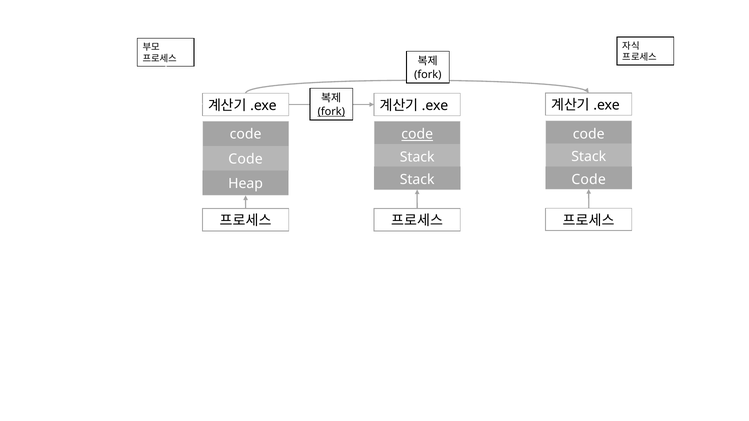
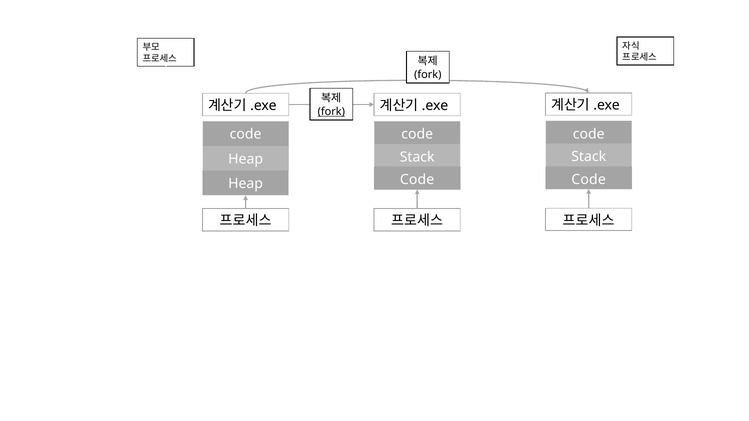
code underline: present -> none (417, 134)
Code: Code -> Heap (246, 159)
Stack: Stack -> Code (417, 180)
